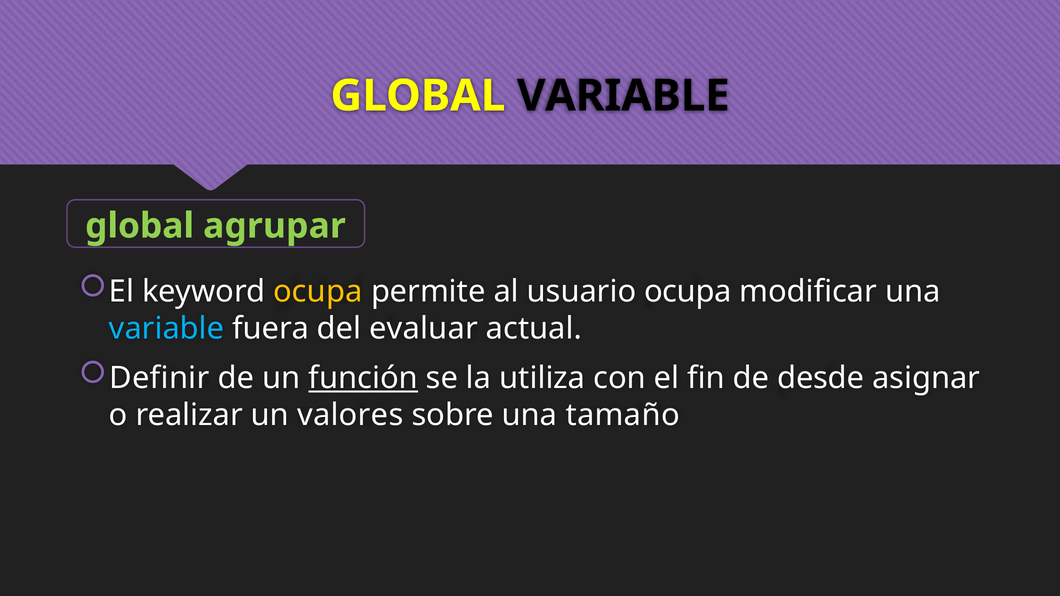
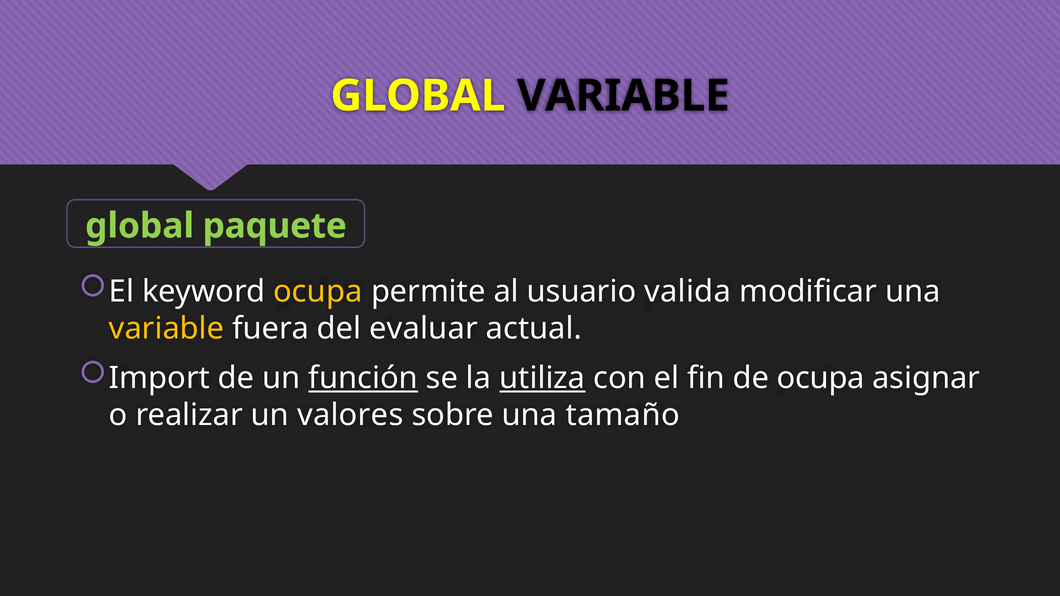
agrupar: agrupar -> paquete (275, 226)
usuario ocupa: ocupa -> valida (688, 291)
variable colour: light blue -> yellow (167, 328)
Definir: Definir -> Import (159, 378)
utiliza underline: none -> present (542, 378)
de desde: desde -> ocupa (821, 378)
